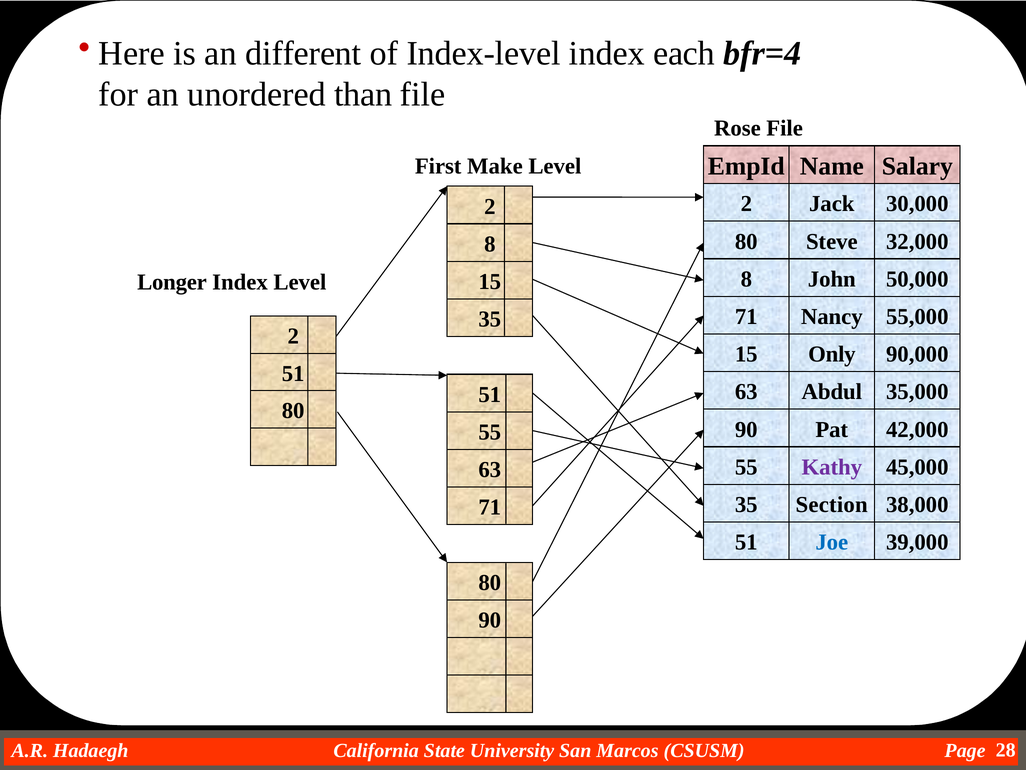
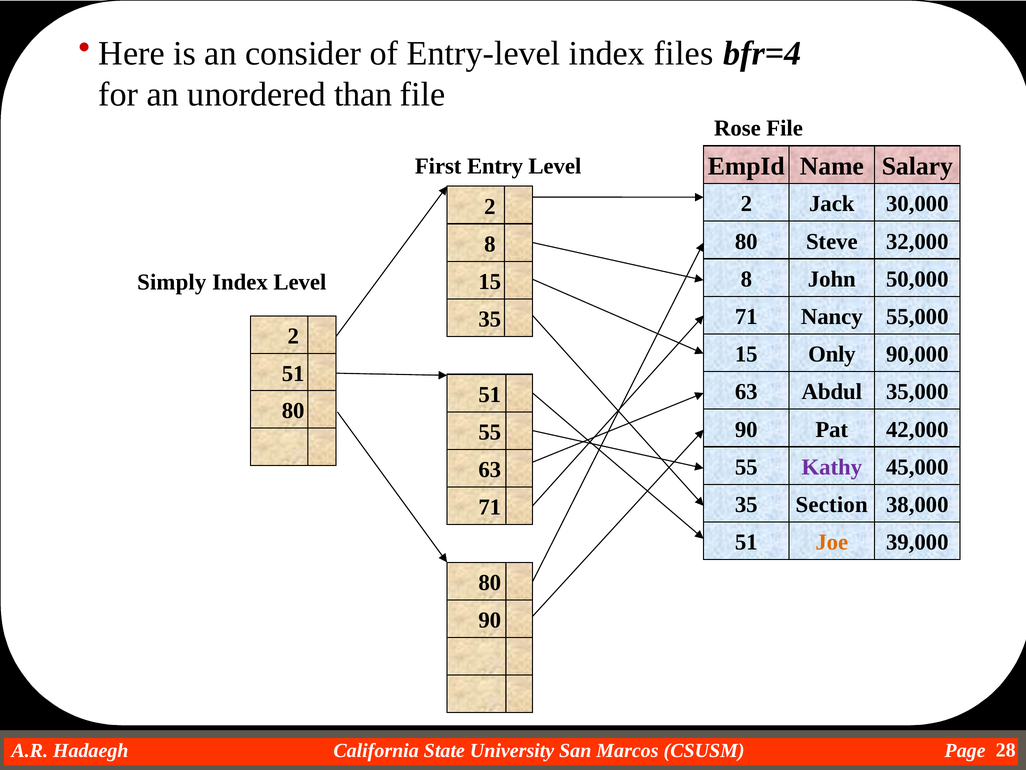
different: different -> consider (303, 54)
Index-level: Index-level -> Entry-level (484, 54)
each: each -> files (684, 54)
Make: Make -> Entry (495, 166)
Longer: Longer -> Simply (172, 282)
Joe colour: blue -> orange (832, 542)
